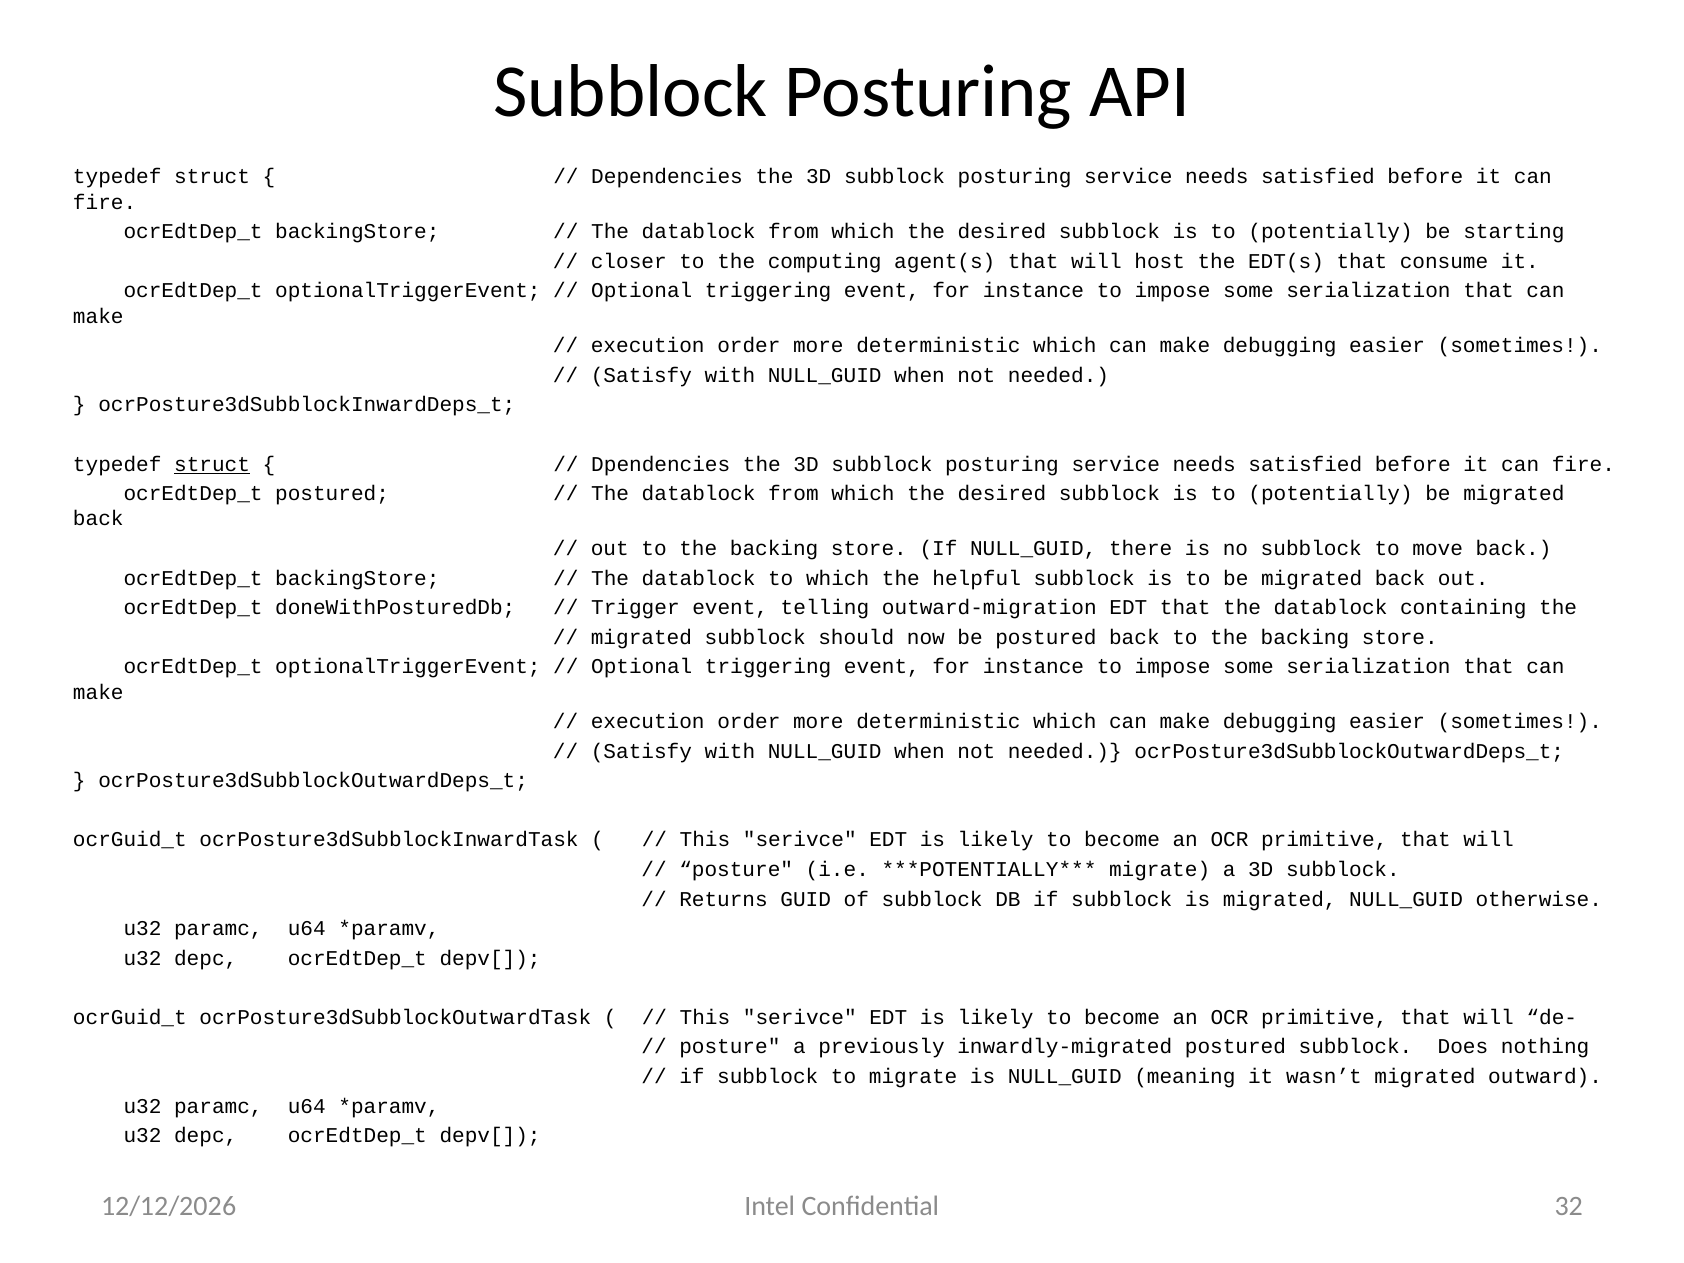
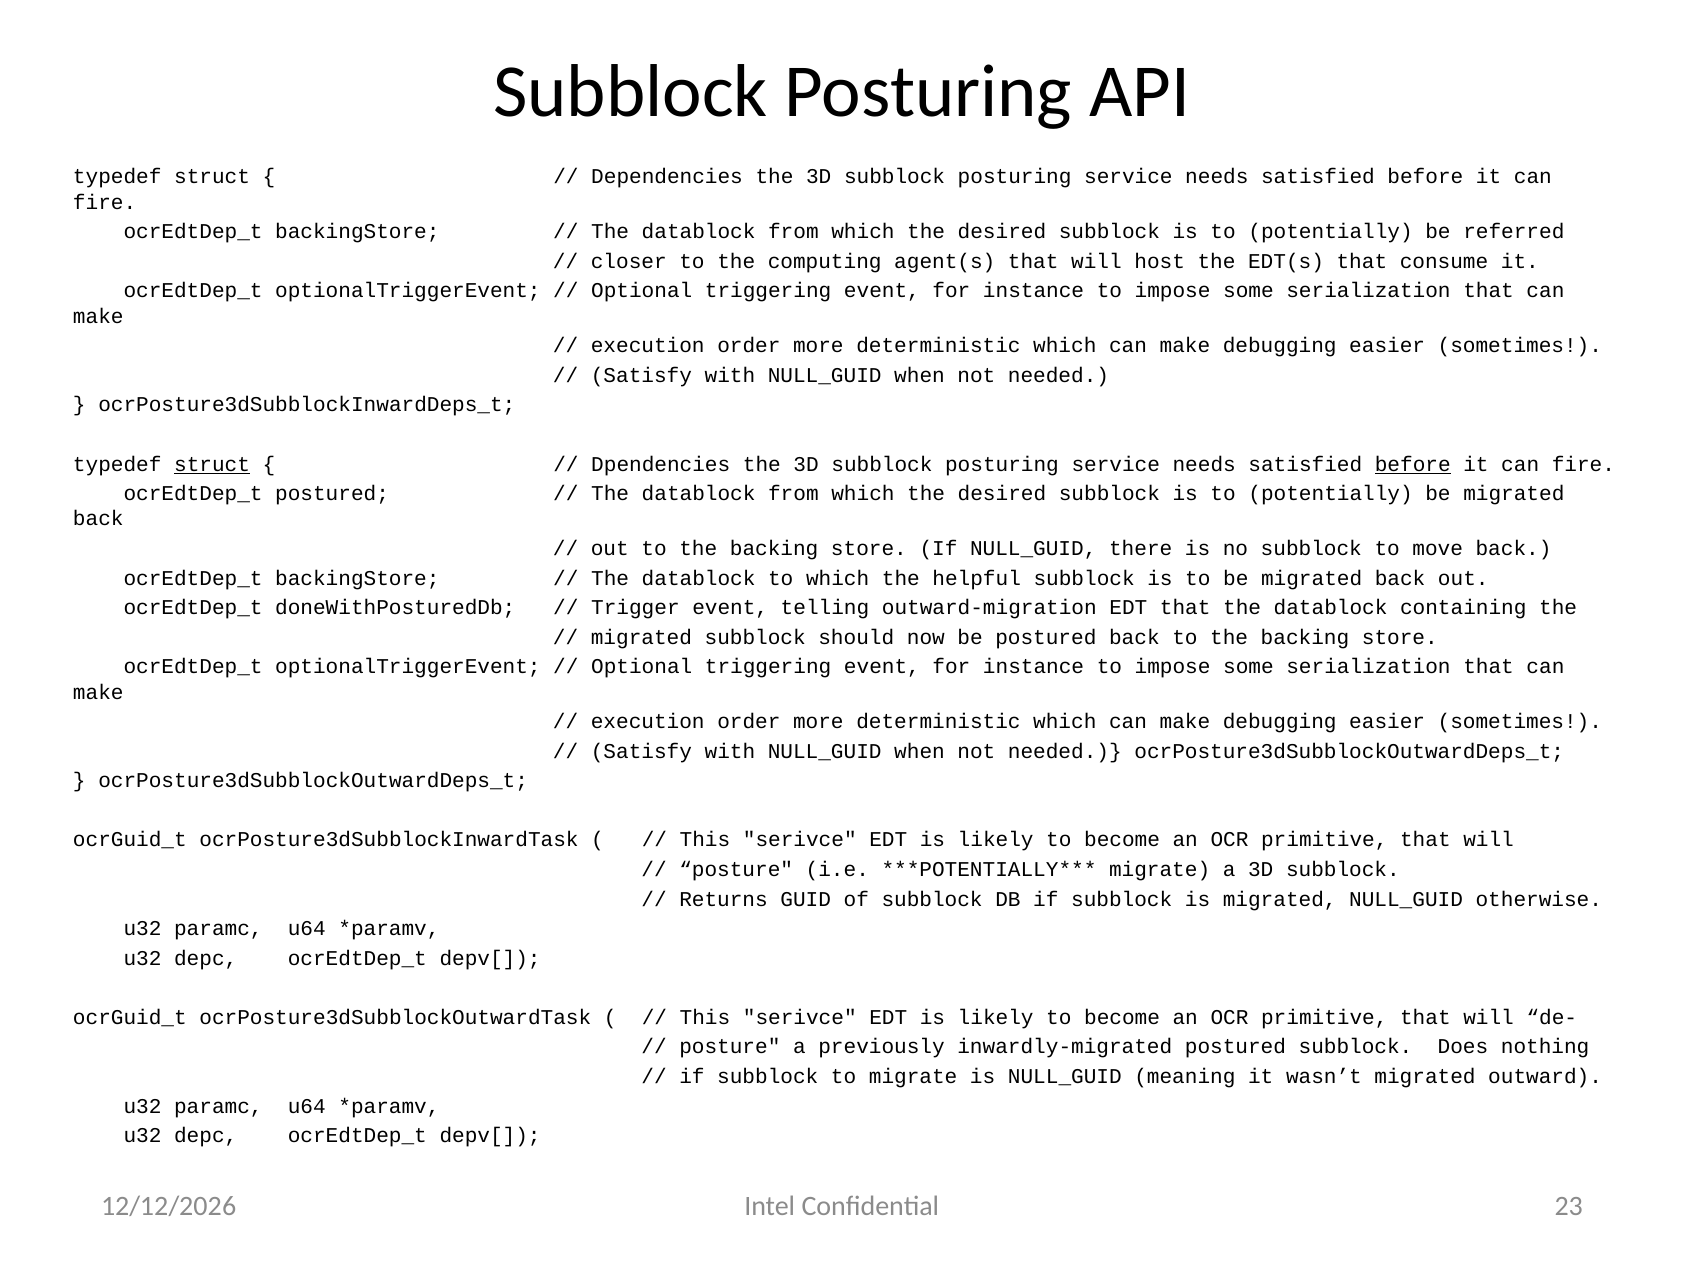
starting: starting -> referred (1514, 232)
before underline: none -> present (1413, 464)
32: 32 -> 23 (1569, 1206)
